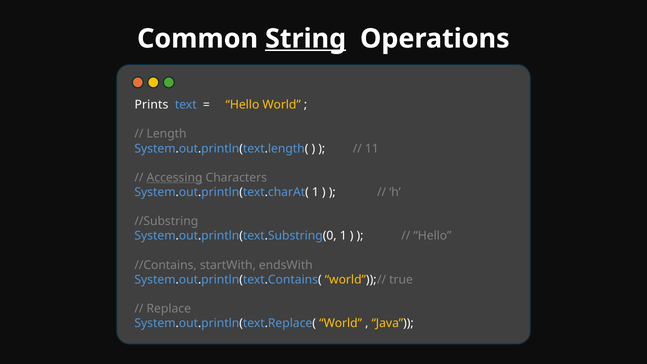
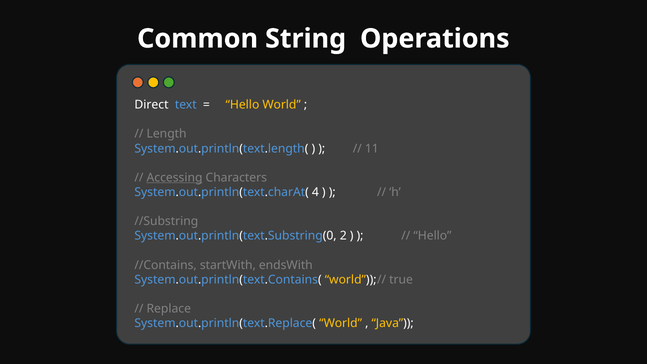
String underline: present -> none (306, 39)
Prints: Prints -> Direct (151, 105)
System.out.println(text.charAt( 1: 1 -> 4 (315, 192)
System.out.println(text.Substring(0 1: 1 -> 2 (343, 236)
